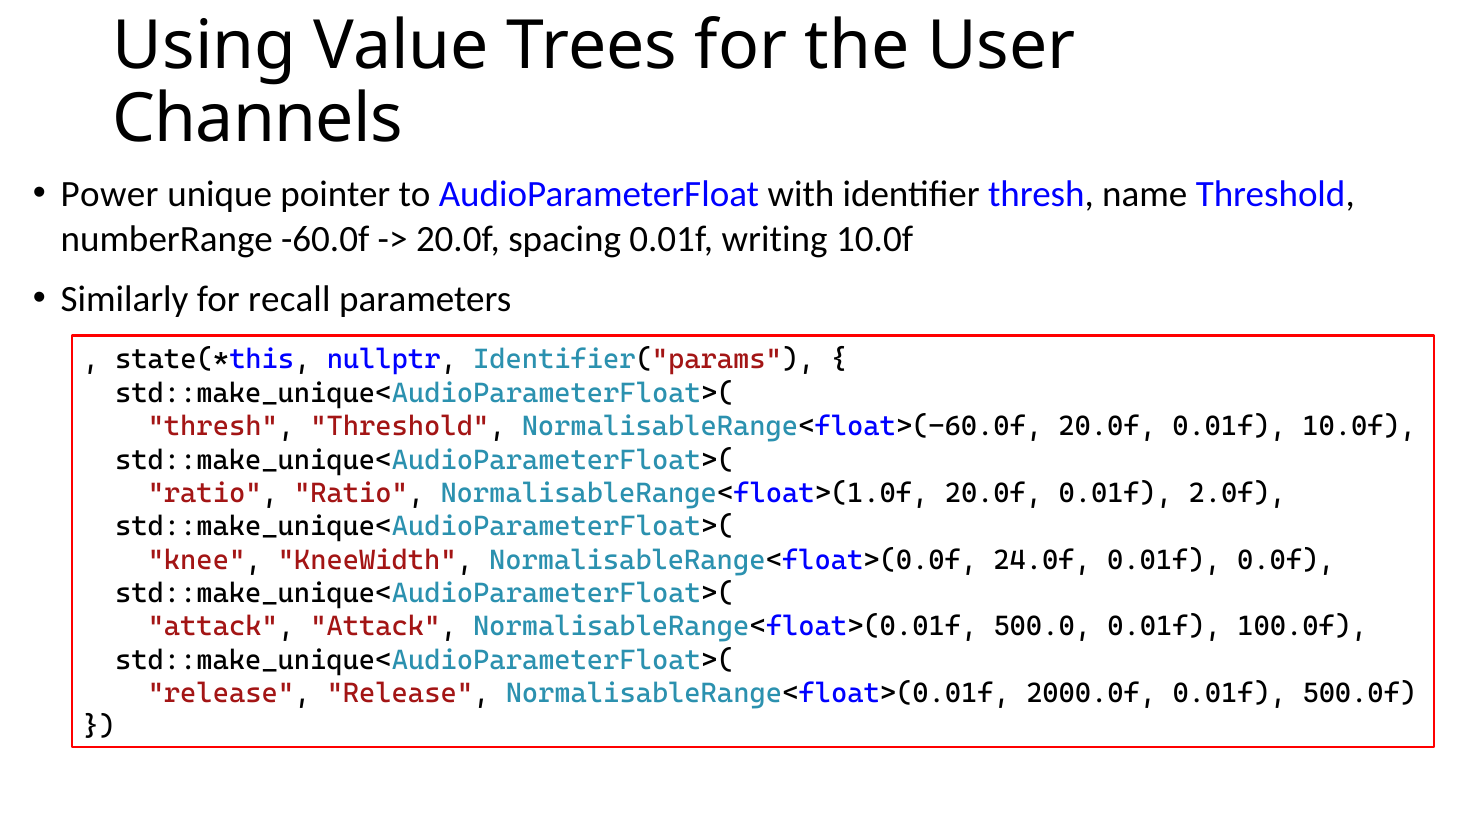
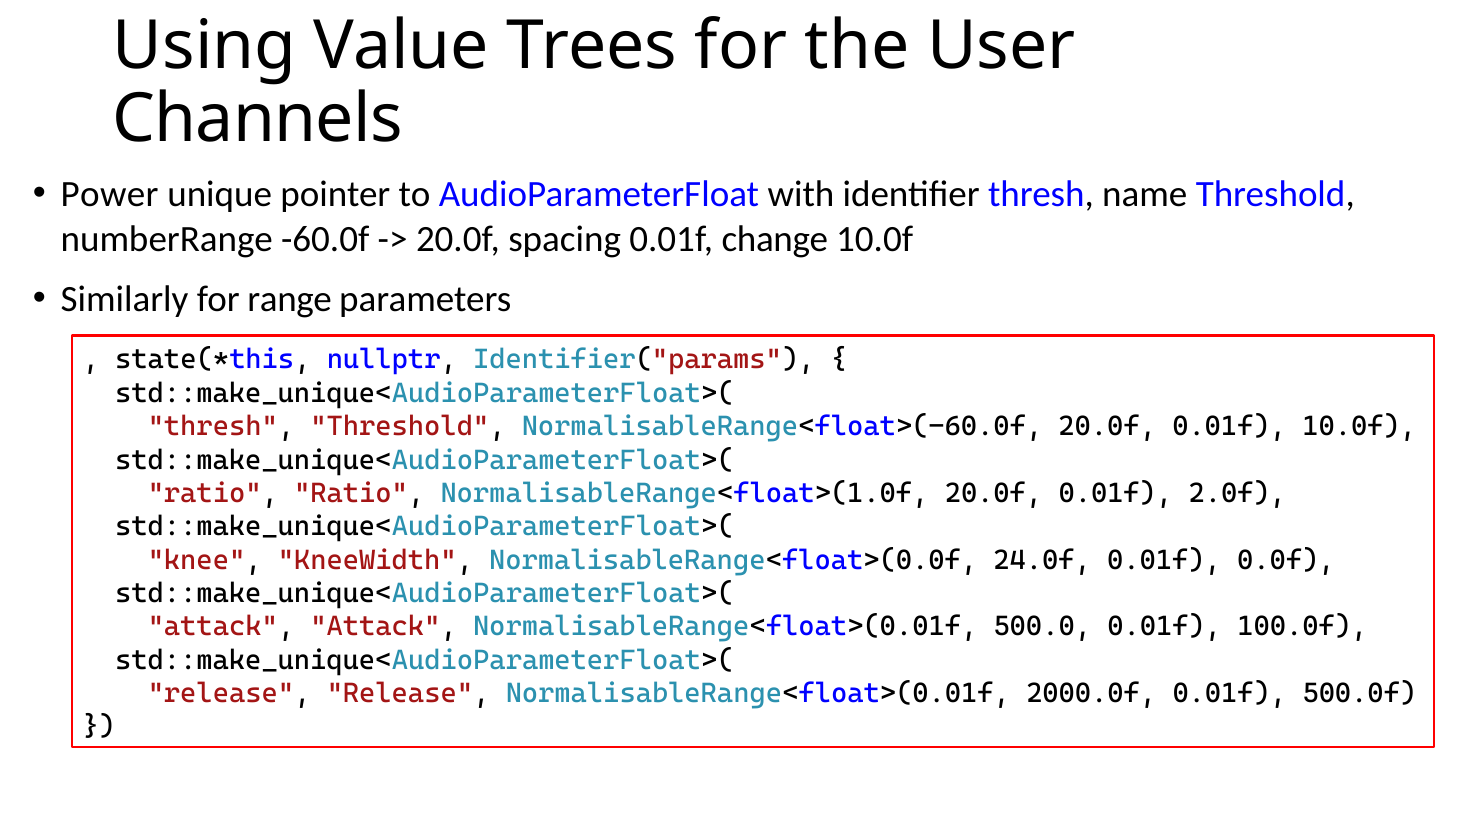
writing: writing -> change (775, 239)
recall: recall -> range (290, 299)
